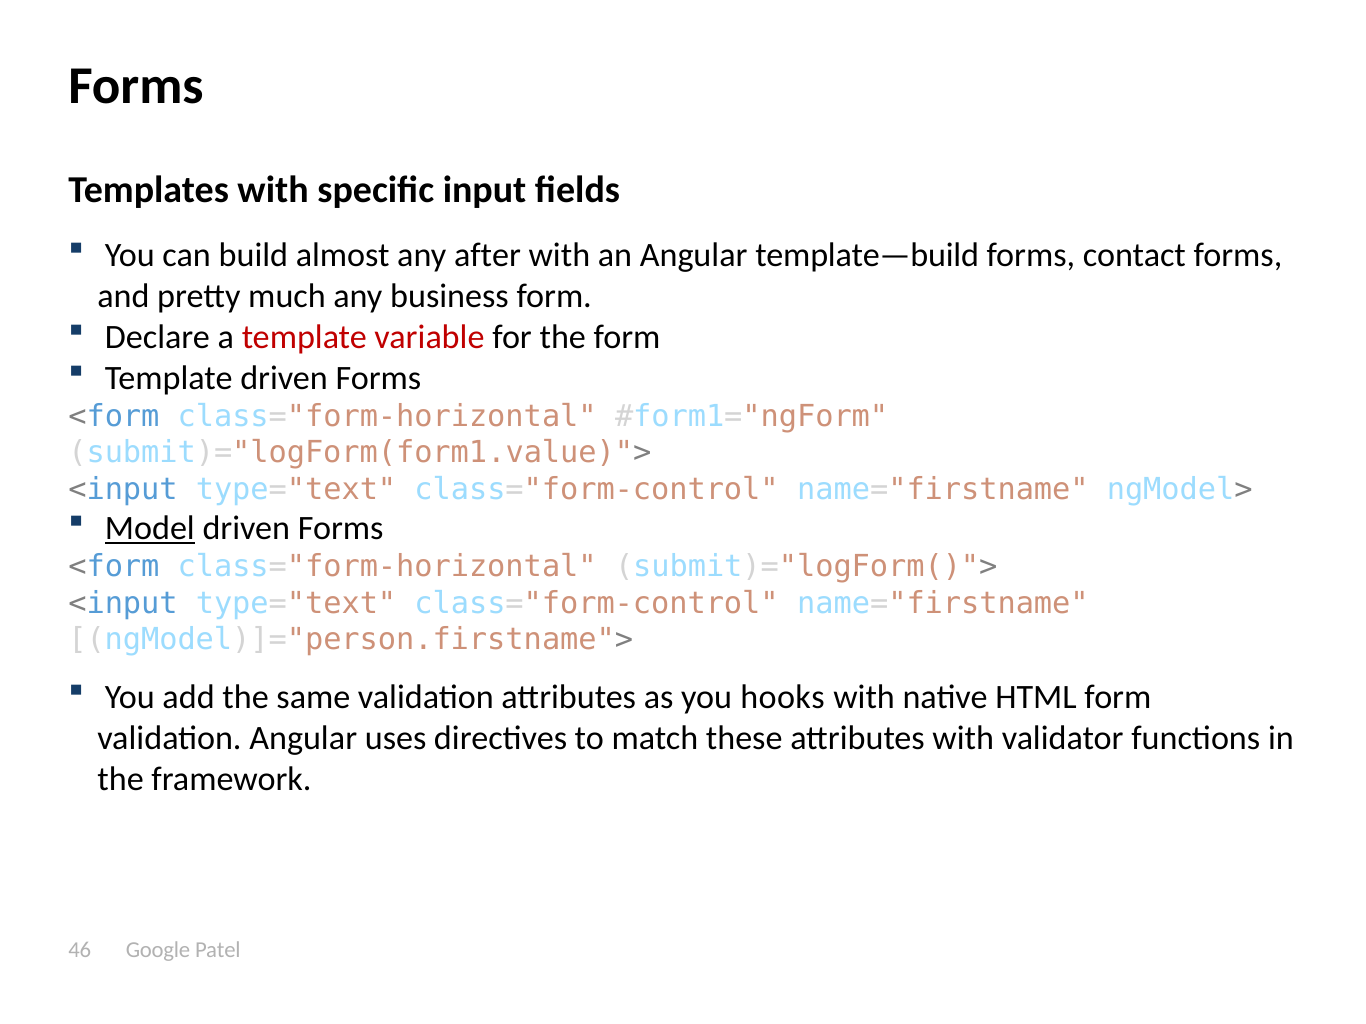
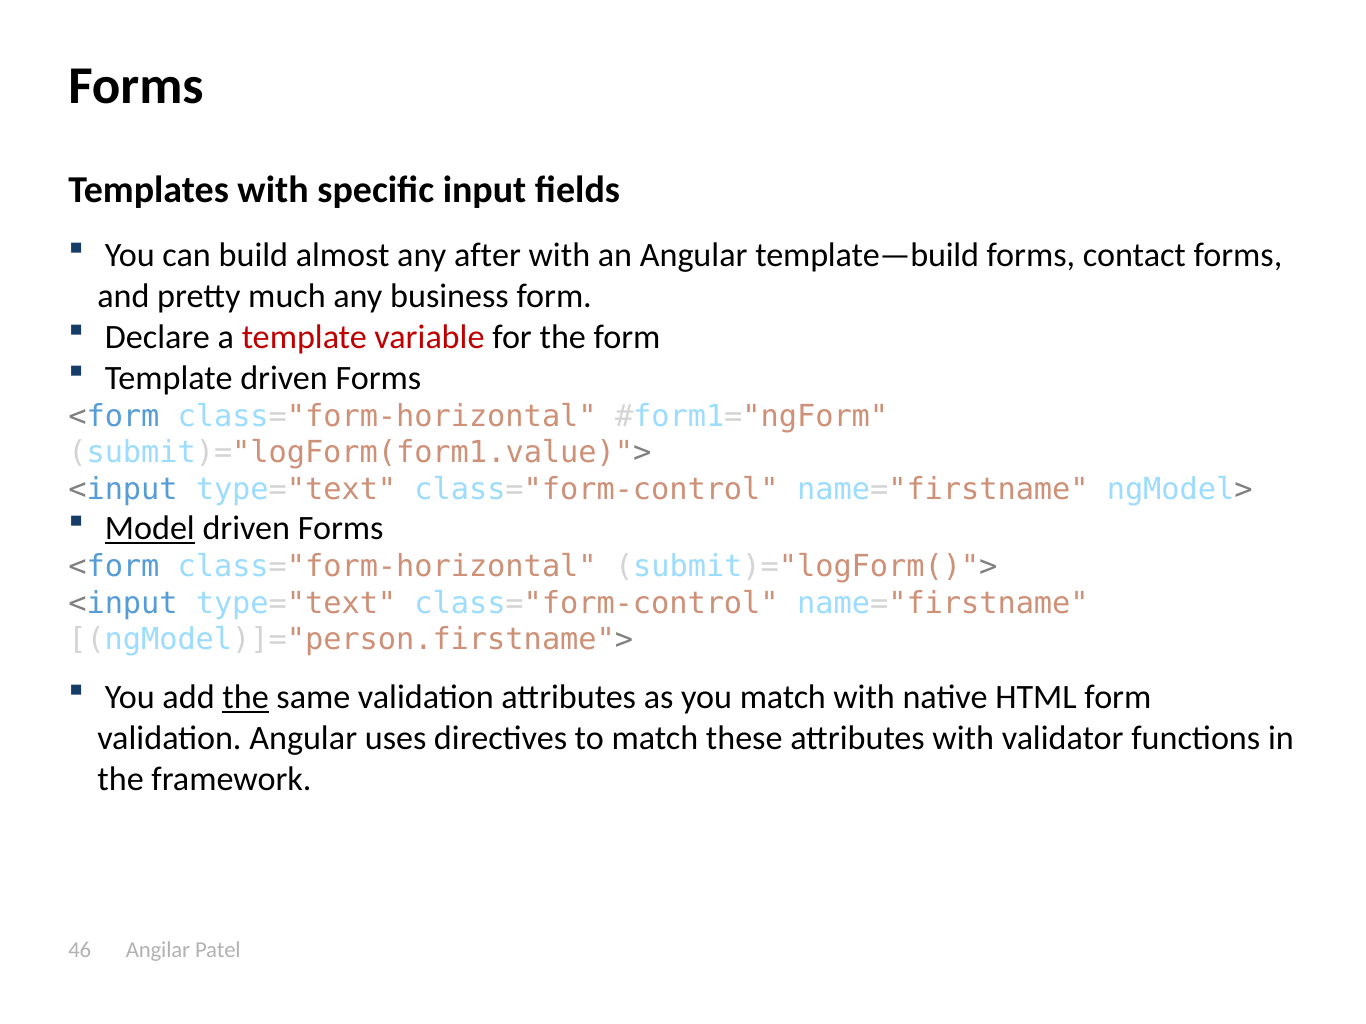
the underline: none -> present (246, 698)
you hooks: hooks -> match (783, 698)
Google: Google -> Angilar (158, 951)
